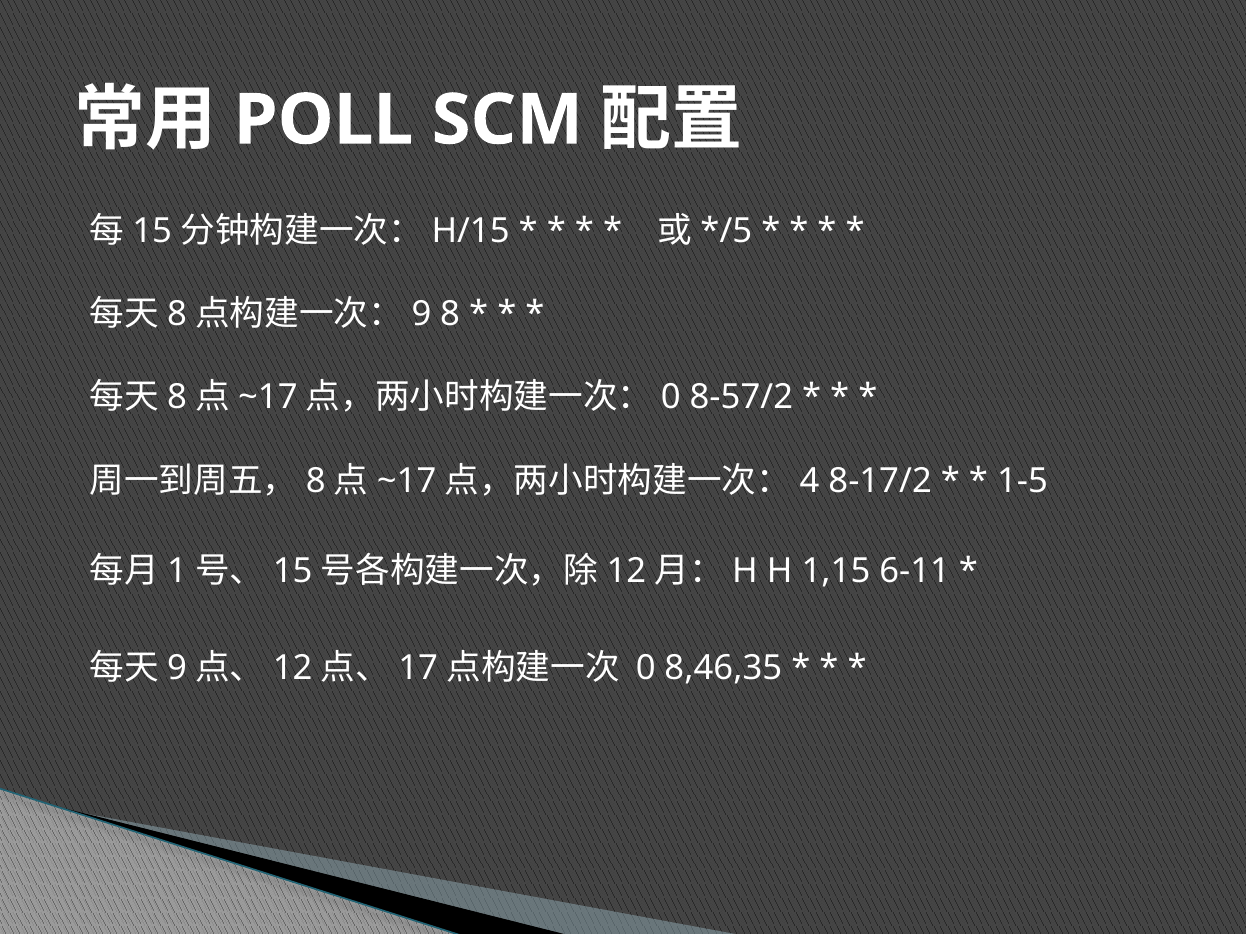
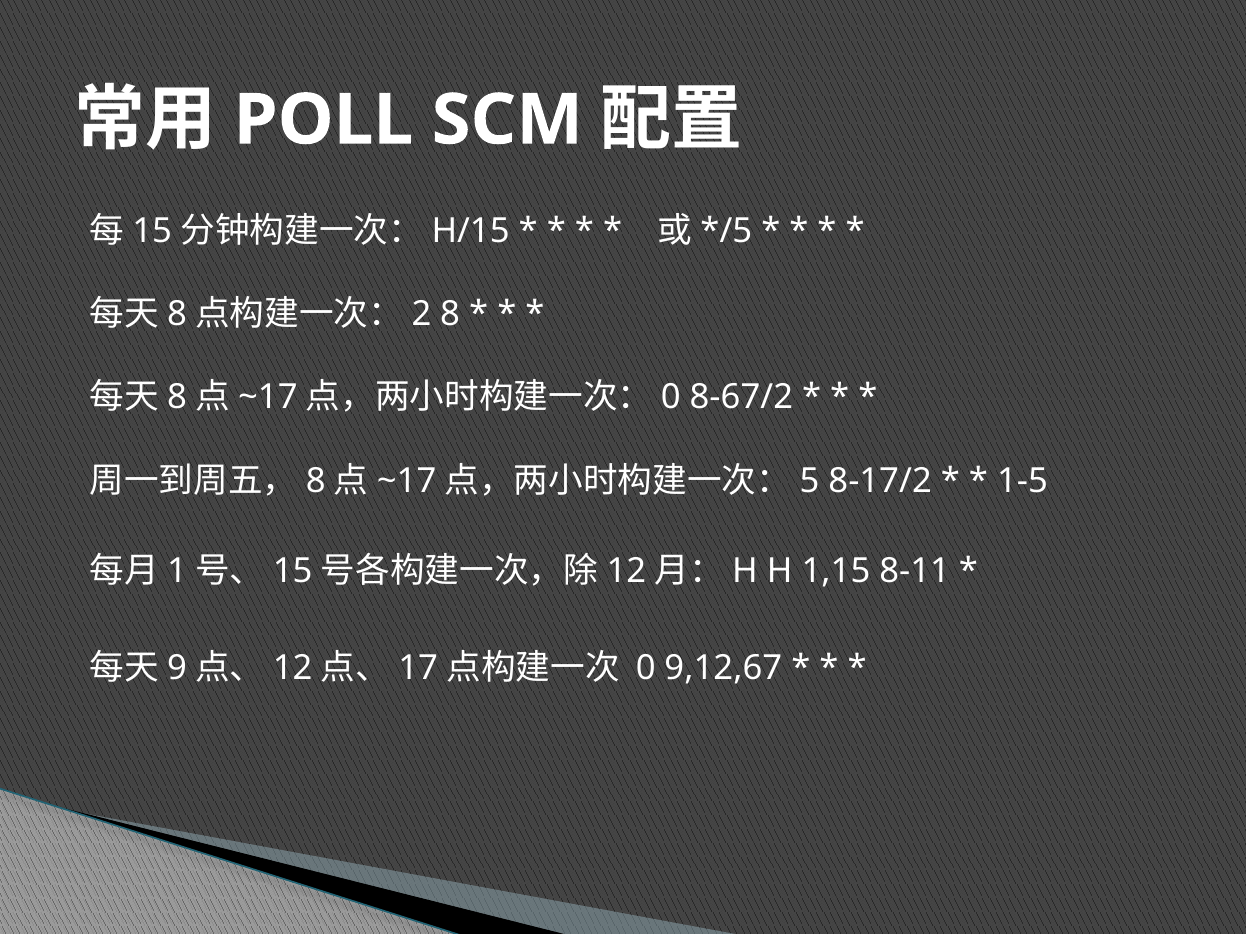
9: 9 -> 2 (421, 314)
8-57/2: 8-57/2 -> 8-67/2 (741, 398)
4: 4 -> 5 (810, 481)
6-11: 6-11 -> 8-11 (915, 571)
8,46,35: 8,46,35 -> 9,12,67 (723, 668)
